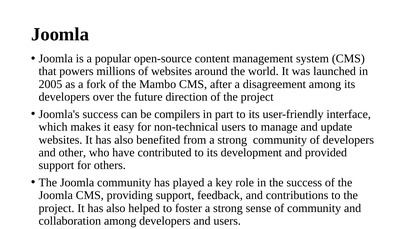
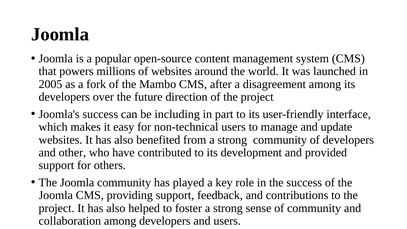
compilers: compilers -> including (177, 114)
